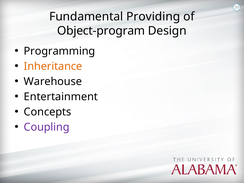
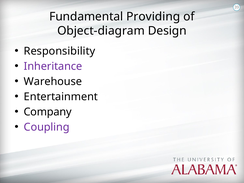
Object-program: Object-program -> Object-diagram (101, 31)
Programming: Programming -> Responsibility (59, 51)
Inheritance colour: orange -> purple (53, 66)
Concepts: Concepts -> Company (48, 112)
